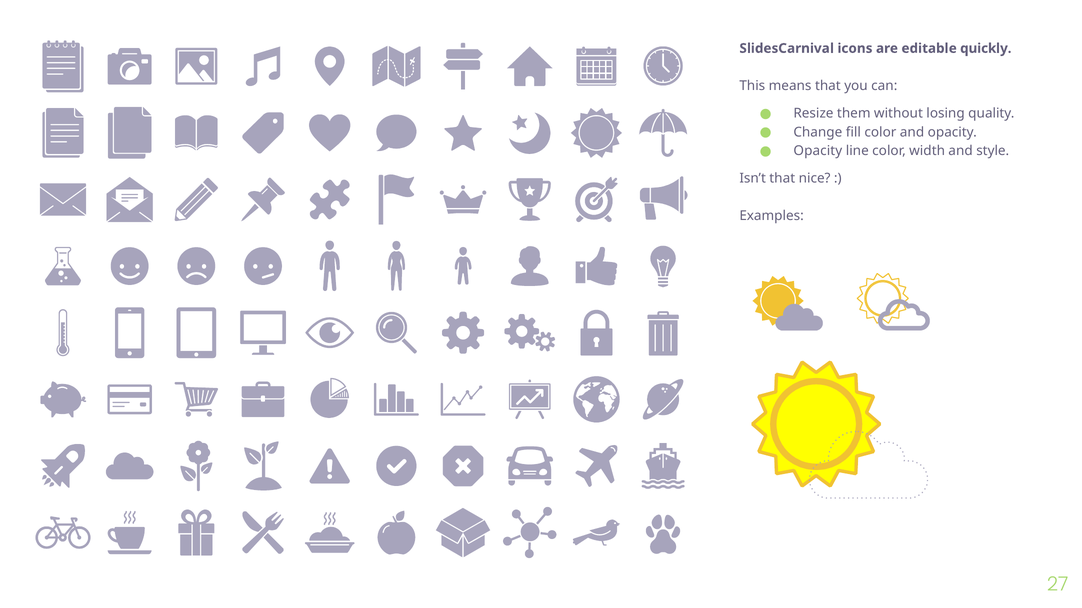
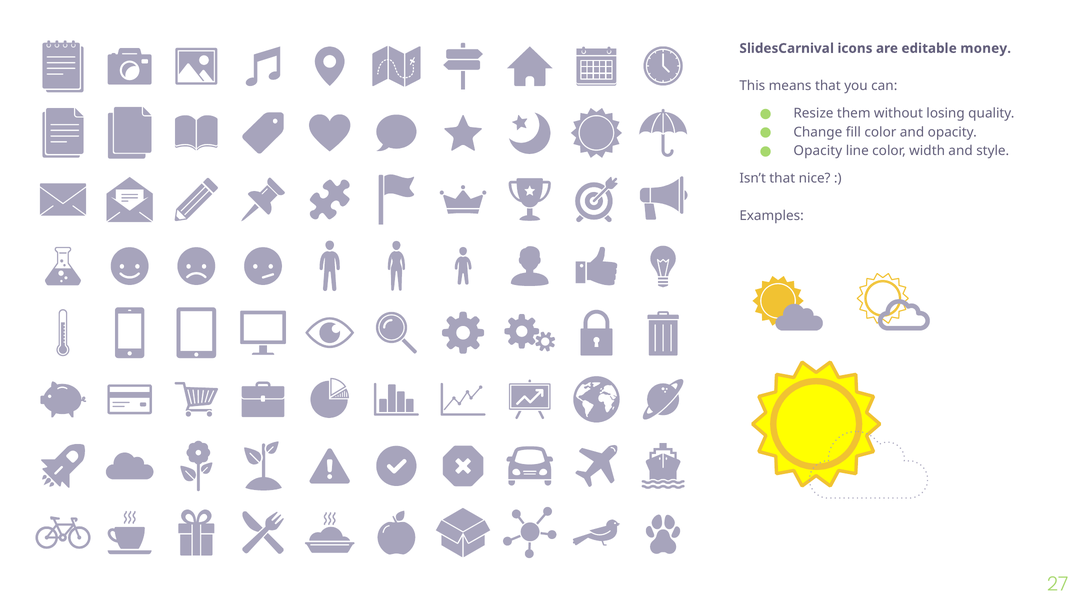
quickly: quickly -> money (986, 48)
